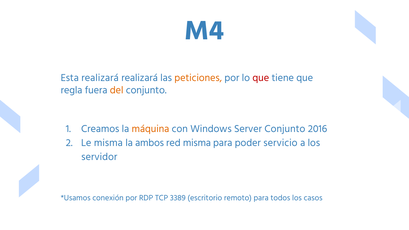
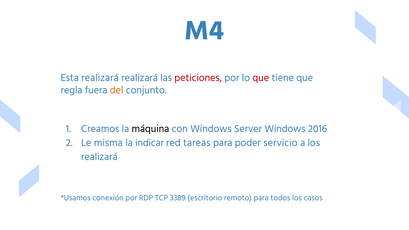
peticiones colour: orange -> red (198, 78)
máquina colour: orange -> black (150, 129)
Server Conjunto: Conjunto -> Windows (285, 129)
ambos: ambos -> indicar (150, 143)
red misma: misma -> tareas (197, 143)
servidor: servidor -> realizará (99, 157)
